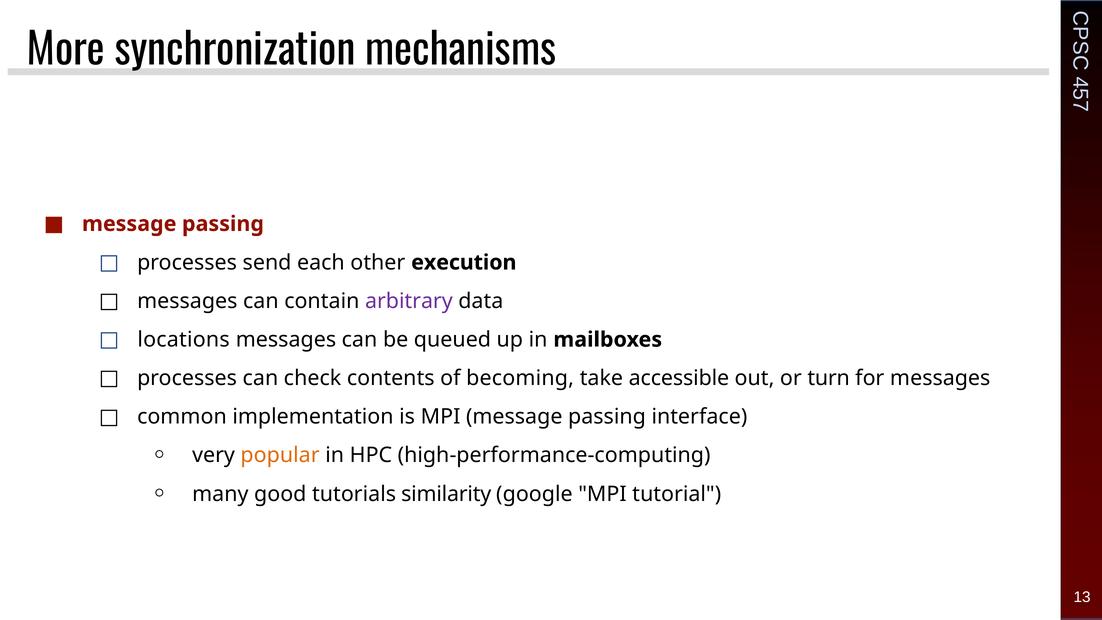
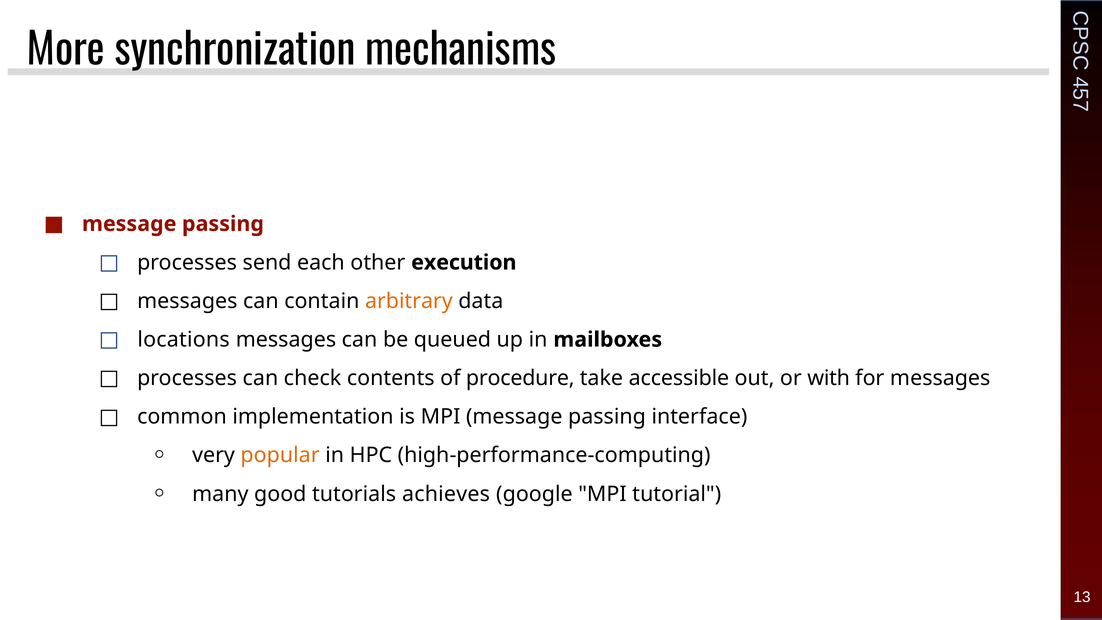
arbitrary colour: purple -> orange (409, 301)
becoming: becoming -> procedure (520, 378)
turn: turn -> with (829, 378)
similarity: similarity -> achieves (446, 494)
